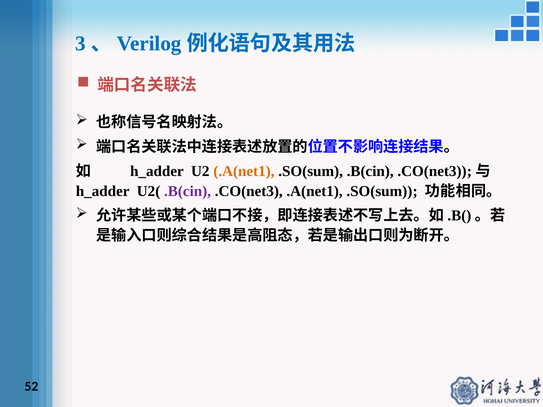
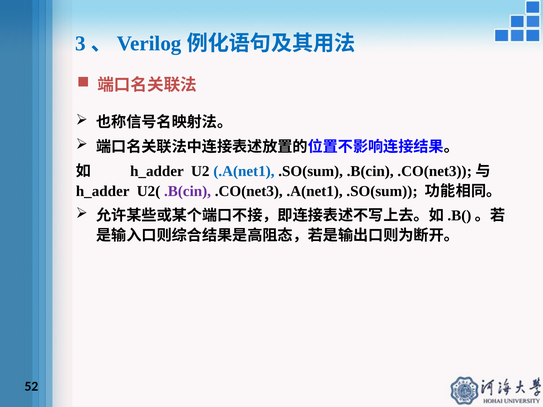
.A(net1 colour: orange -> blue (244, 171)
